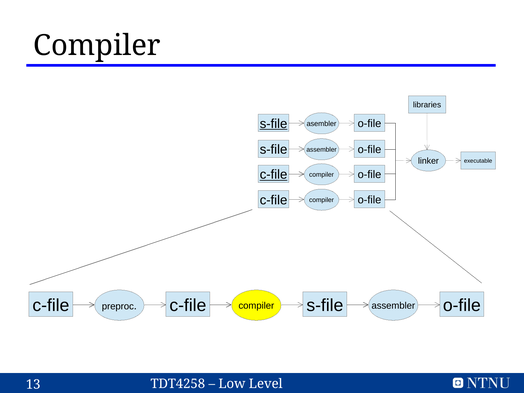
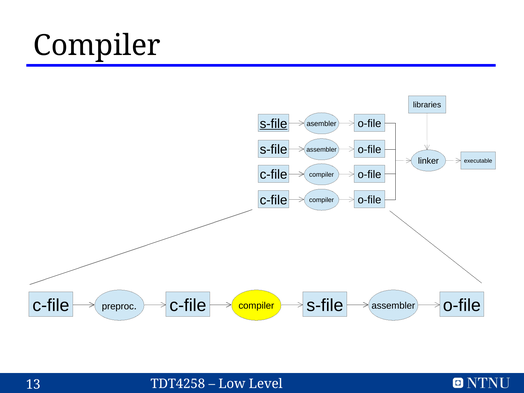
c-file underline: present -> none (274, 175)
